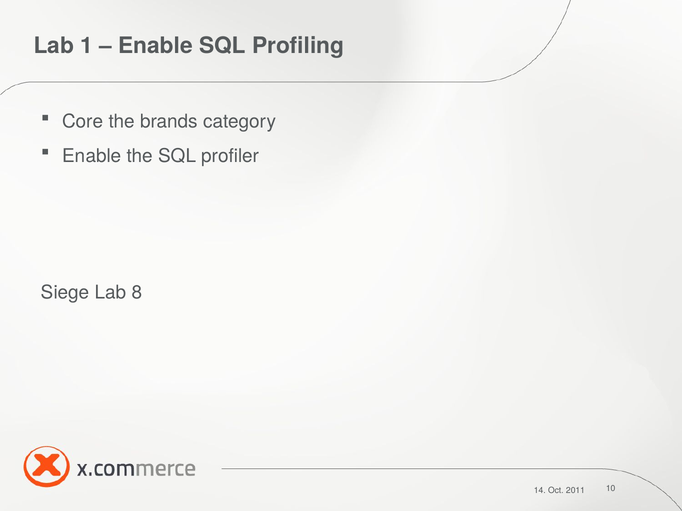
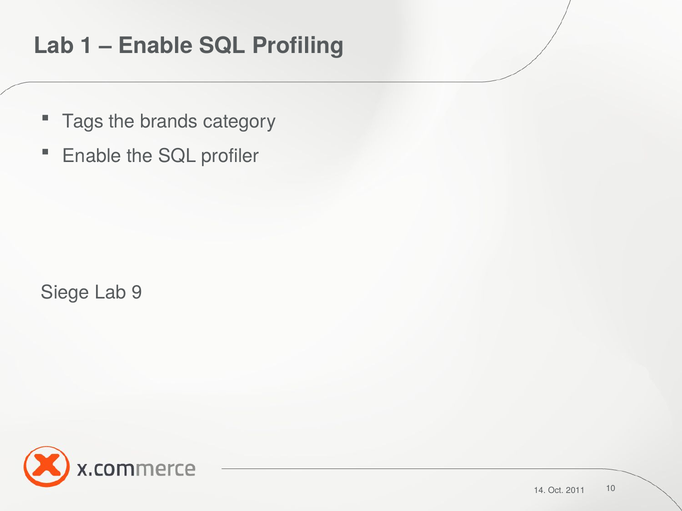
Core: Core -> Tags (83, 122)
8: 8 -> 9 (137, 293)
